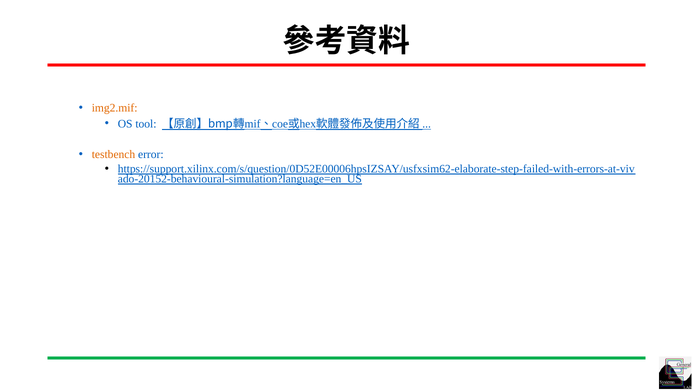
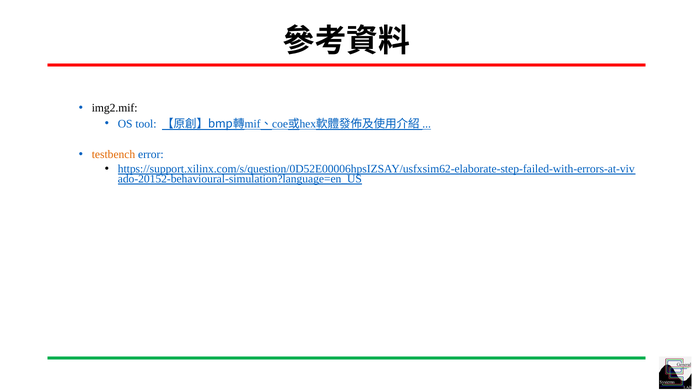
img2.mif colour: orange -> black (115, 108)
